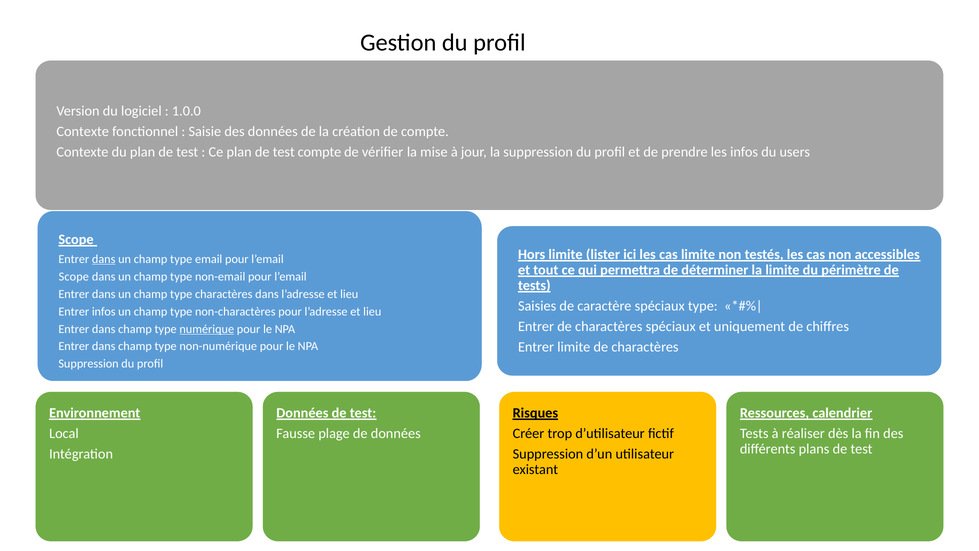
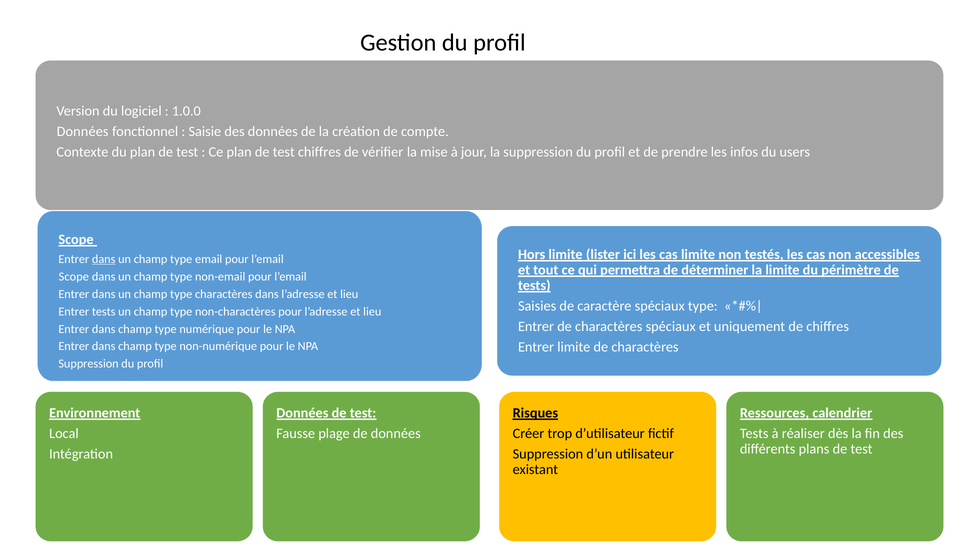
Contexte: Contexte -> Données (83, 132)
test compte: compte -> chiffres (319, 152)
Entrer infos: infos -> tests (104, 311)
numérique underline: present -> none (207, 329)
